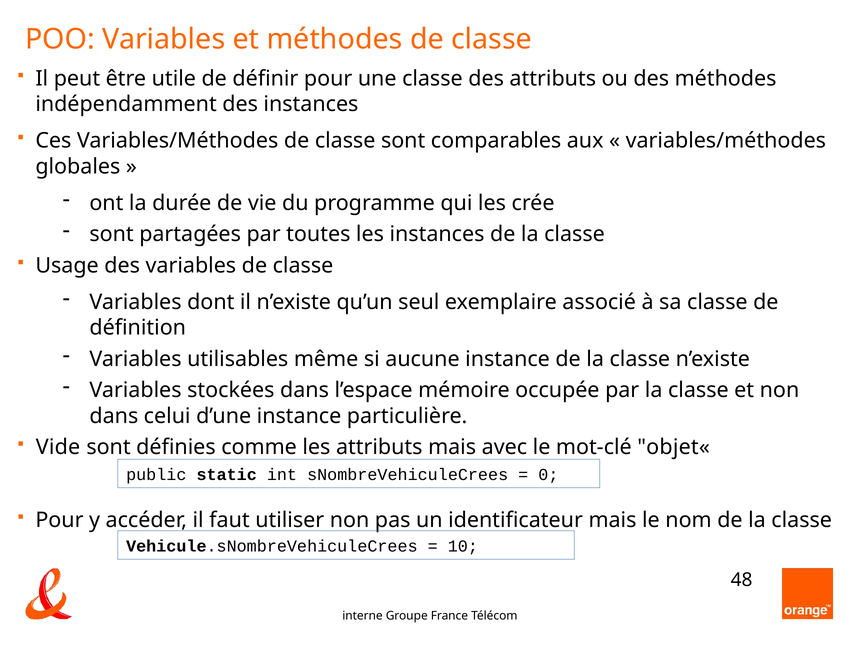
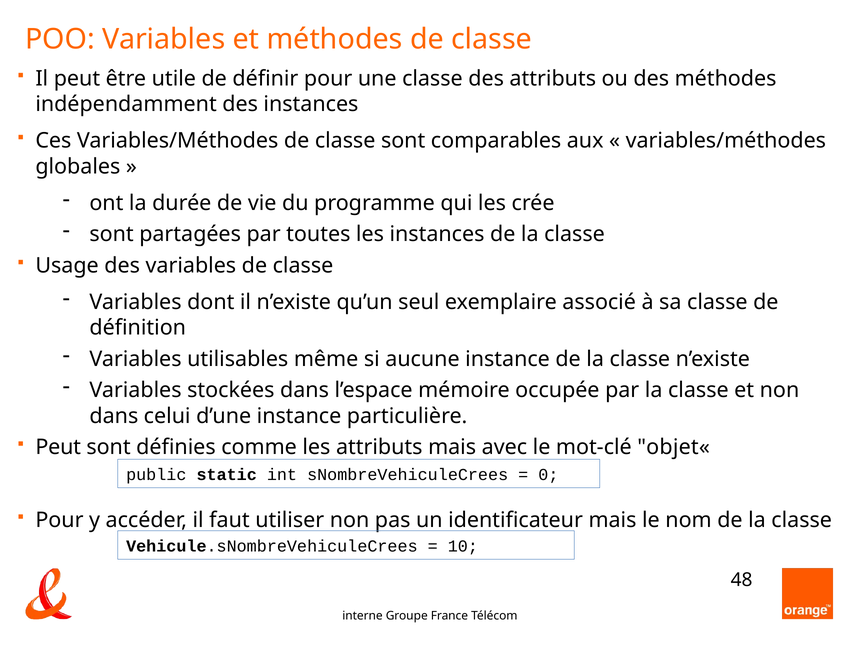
Vide: Vide -> Peut (58, 447)
